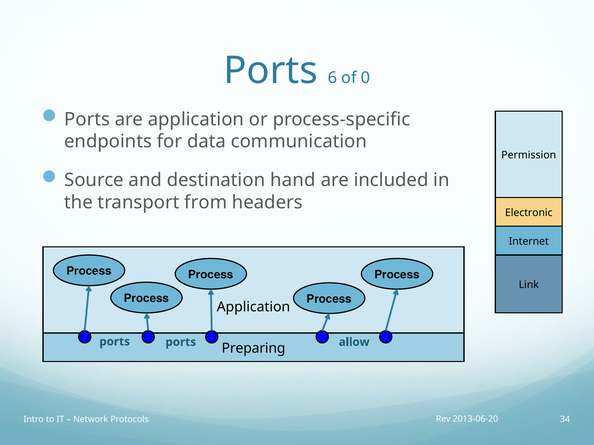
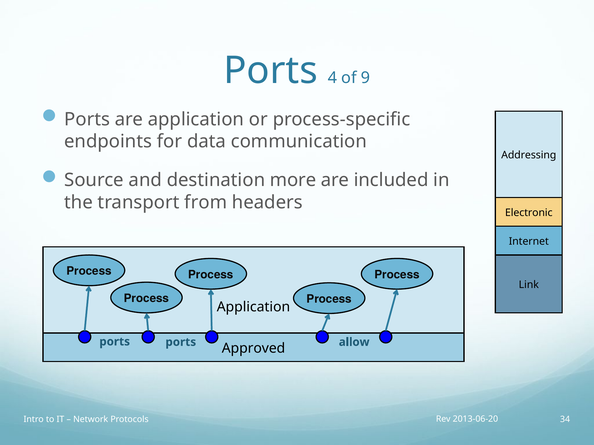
6: 6 -> 4 (332, 78)
0: 0 -> 9 (365, 78)
Permission: Permission -> Addressing (529, 155)
hand: hand -> more (293, 180)
Preparing: Preparing -> Approved (254, 349)
